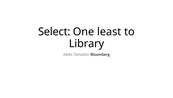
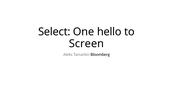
least: least -> hello (109, 32)
Library: Library -> Screen (86, 43)
